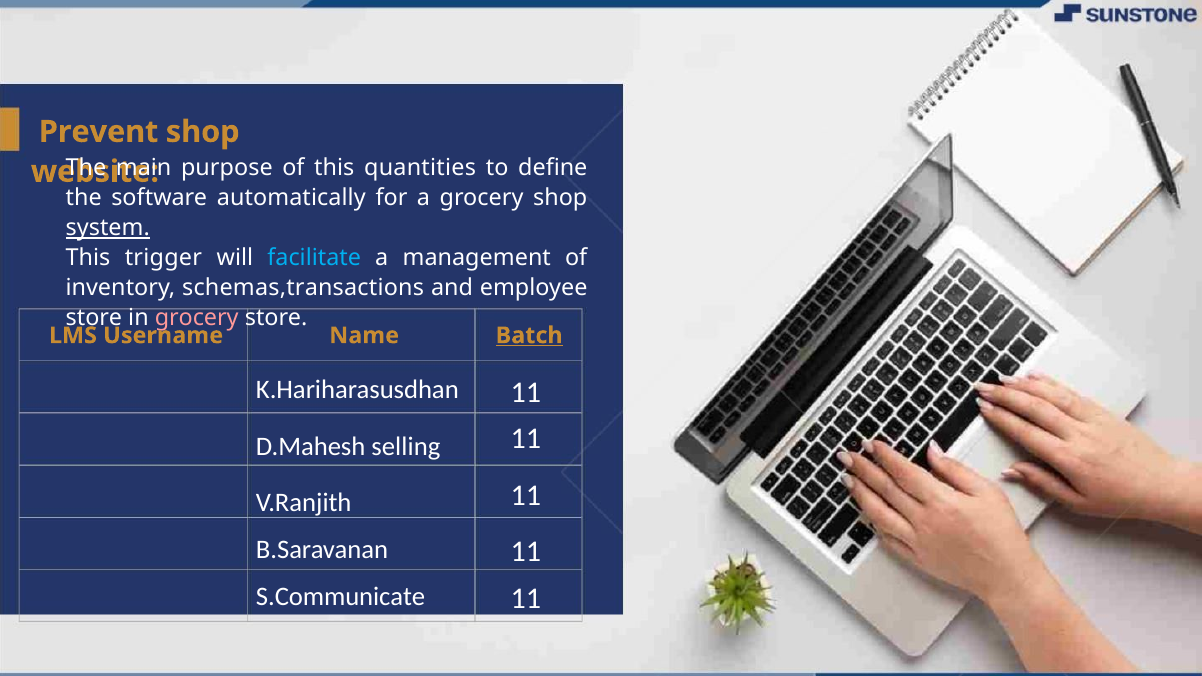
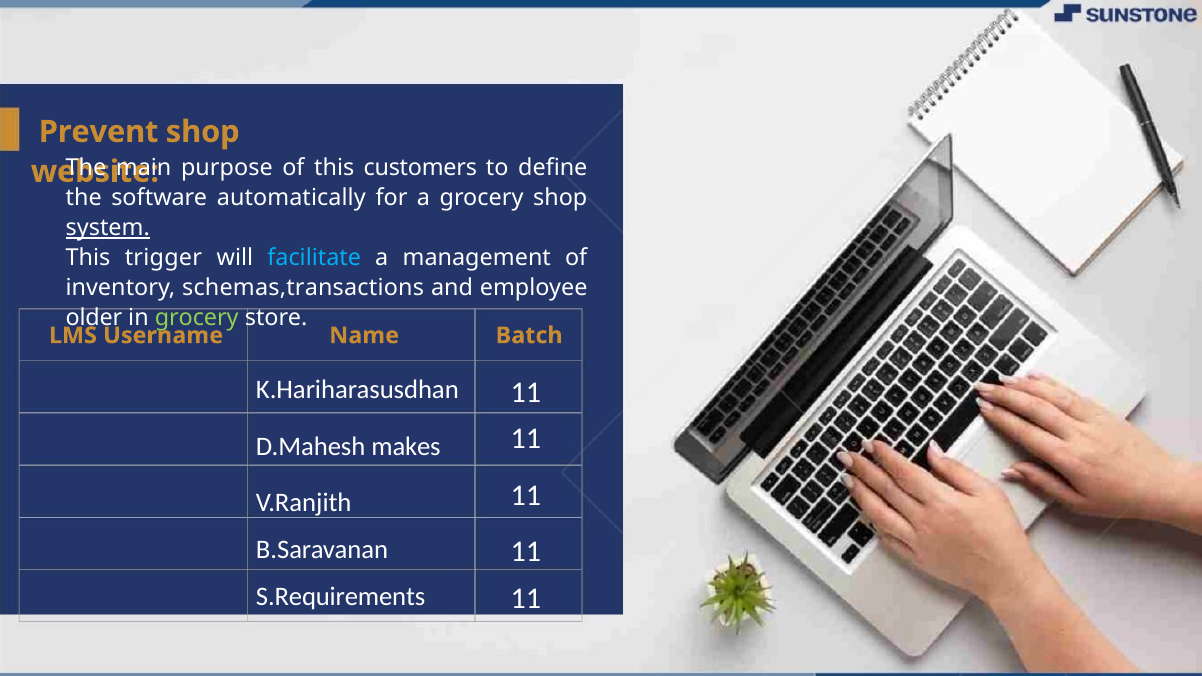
quantities: quantities -> customers (420, 168)
store: store -> older (94, 318)
grocery colour: pink -> light green (197, 318)
Batch underline: present -> none (529, 336)
selling: selling -> makes (406, 446)
S.Communicate: S.Communicate -> S.Requirements (341, 597)
